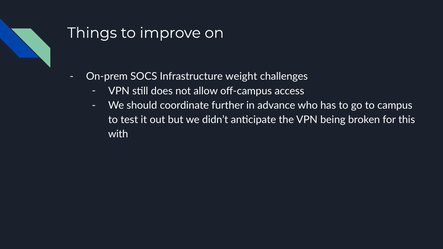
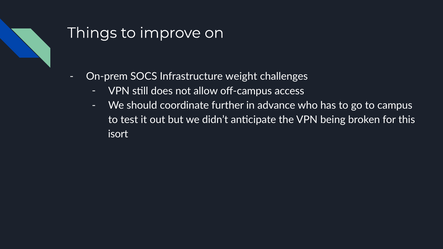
with: with -> isort (118, 134)
